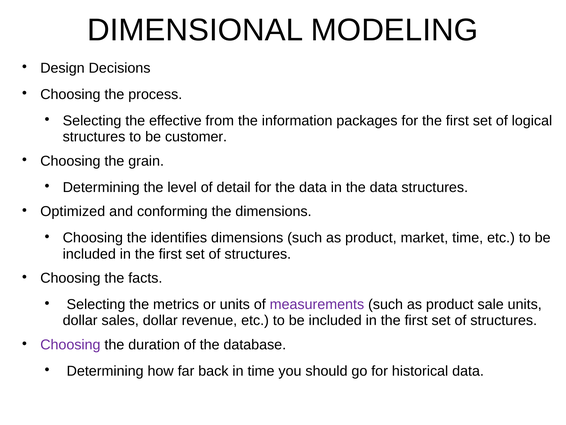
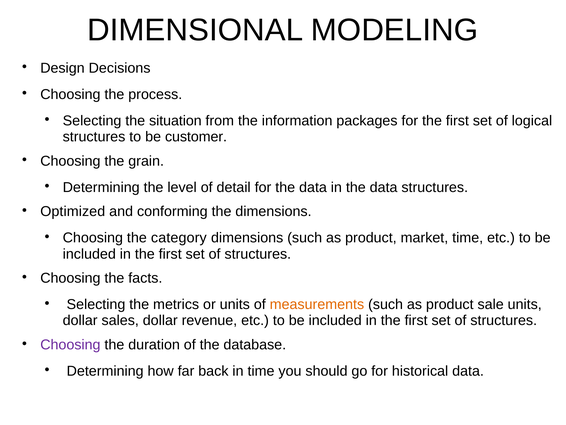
effective: effective -> situation (175, 121)
identifies: identifies -> category (179, 238)
measurements colour: purple -> orange (317, 304)
